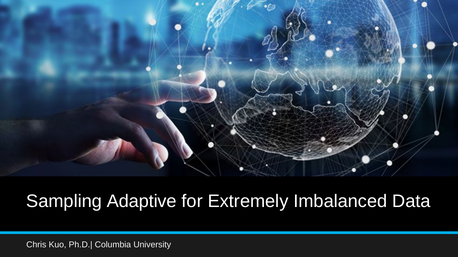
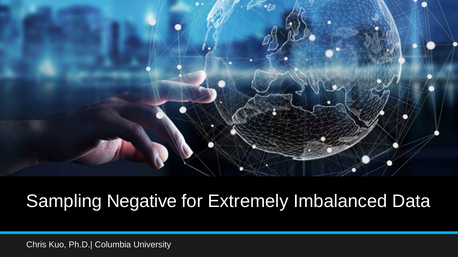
Adaptive: Adaptive -> Negative (142, 202)
